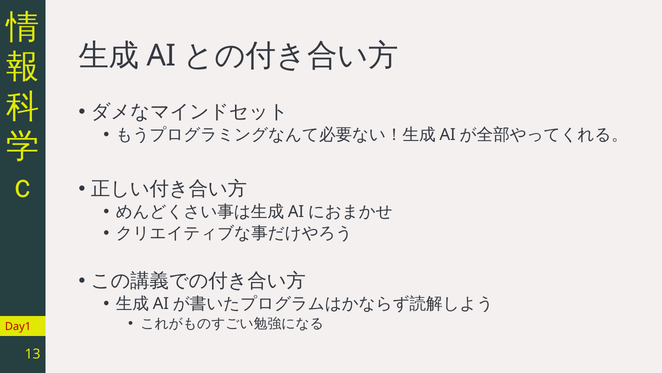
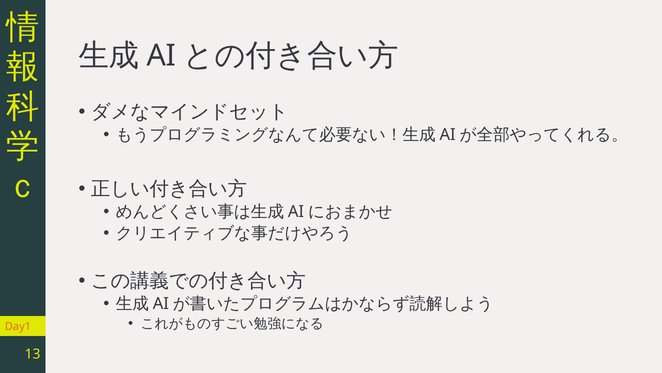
Day1 colour: red -> orange (18, 326)
